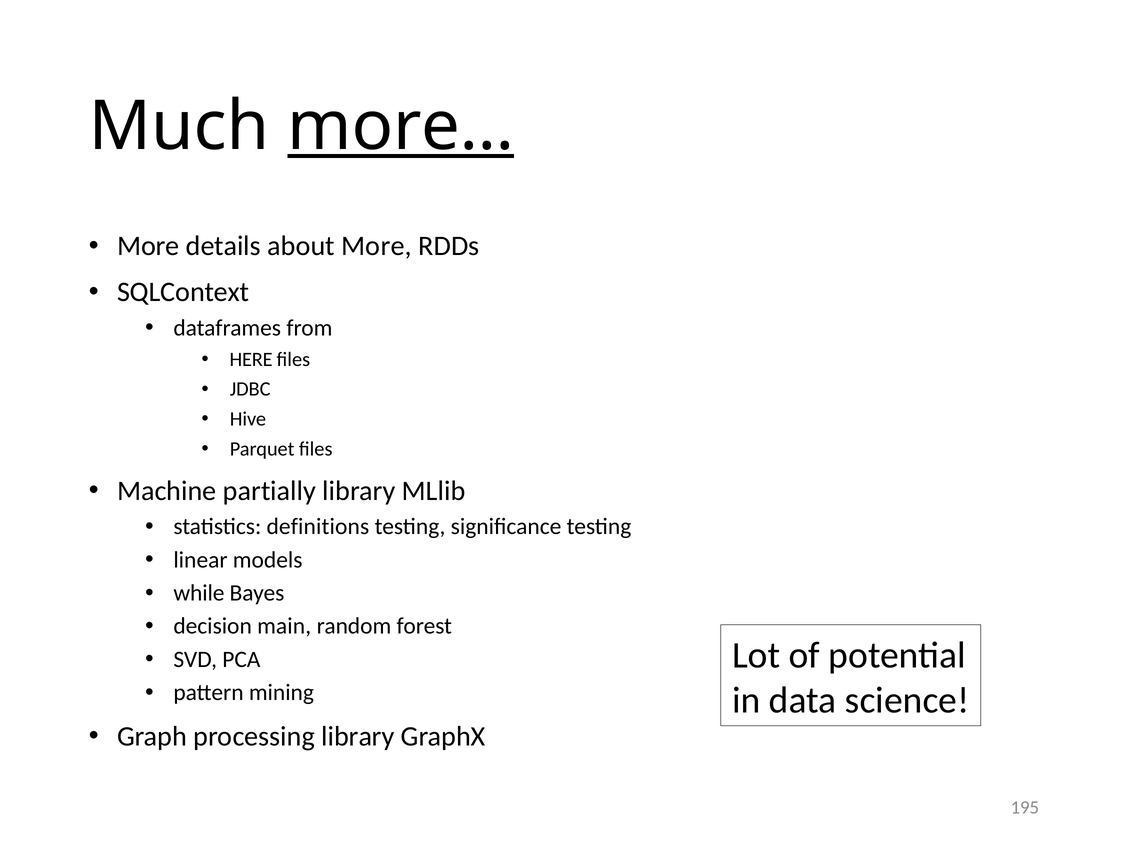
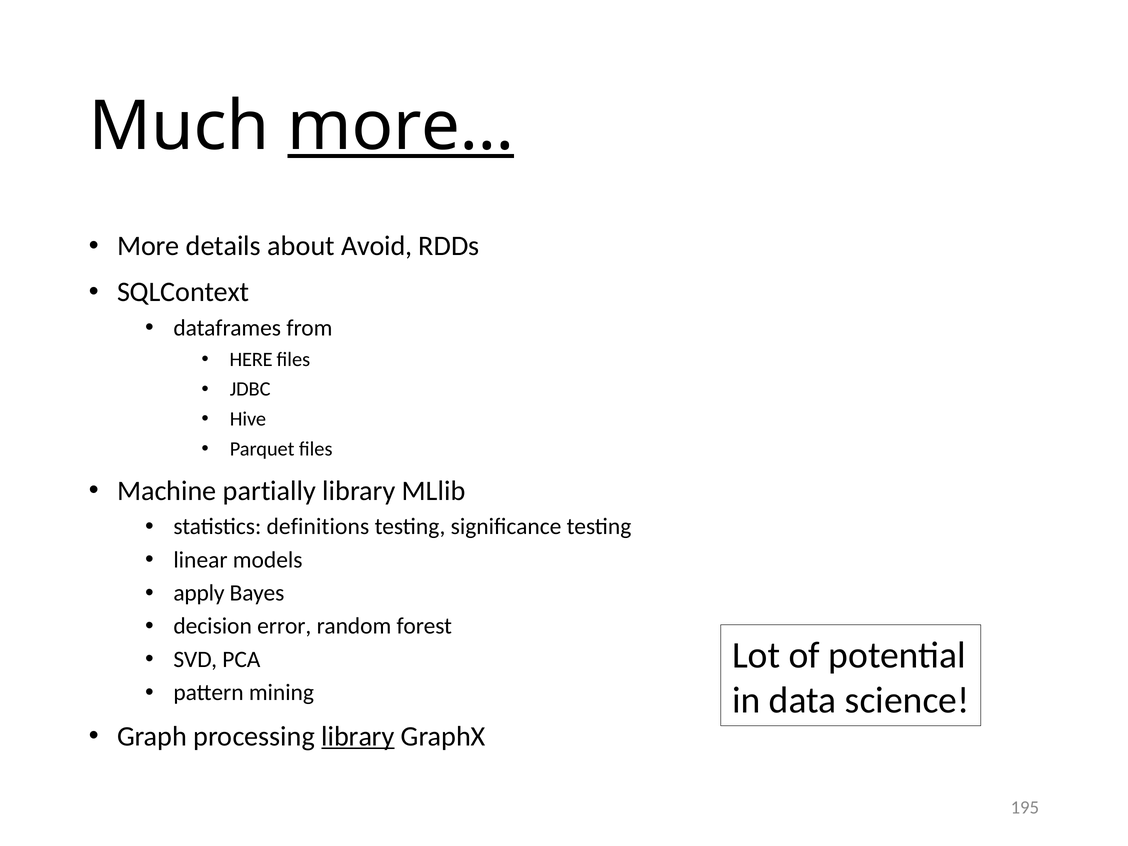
about More: More -> Avoid (377, 246)
while: while -> apply (199, 593)
main: main -> error (284, 626)
library underline: none -> present (358, 736)
